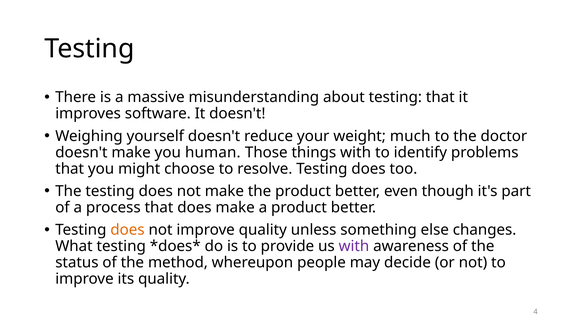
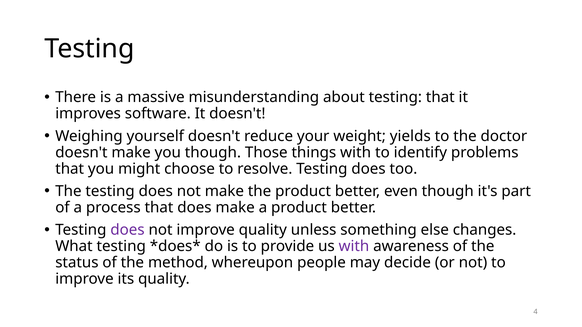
much: much -> yields (410, 136)
you human: human -> though (213, 153)
does colour: orange -> purple (127, 230)
